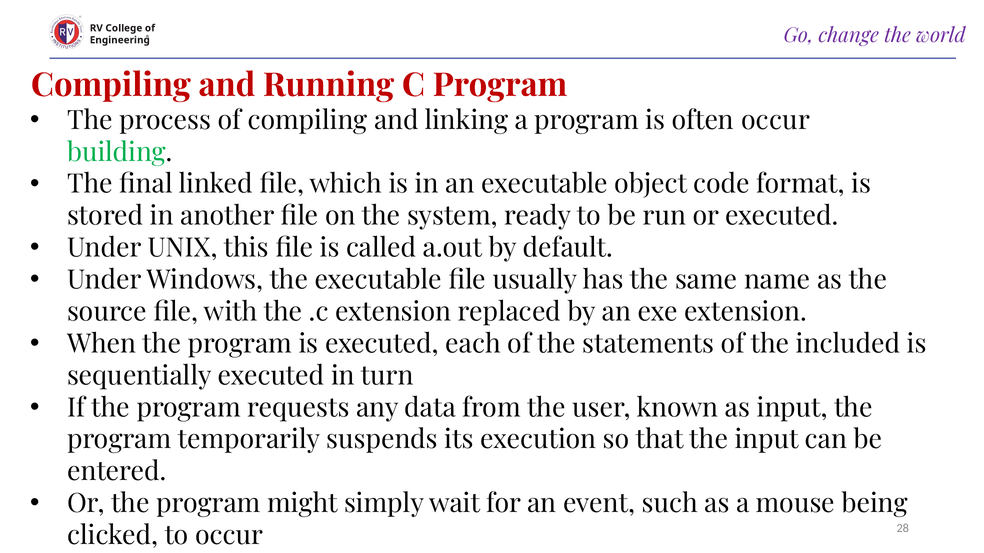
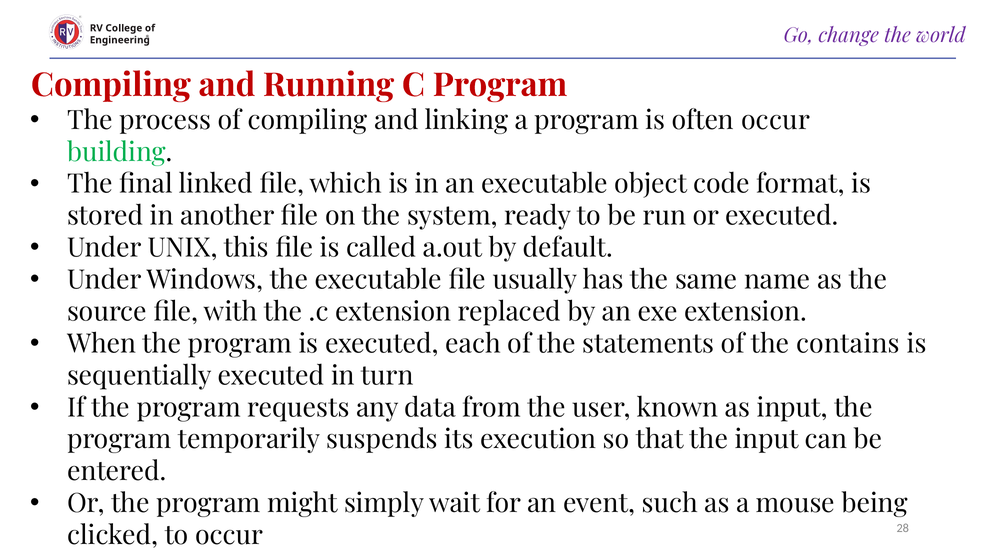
included: included -> contains (848, 344)
